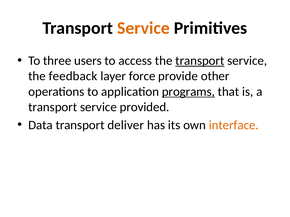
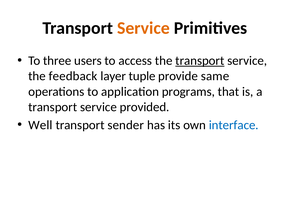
force: force -> tuple (142, 76)
other: other -> same (215, 76)
programs underline: present -> none (188, 92)
Data: Data -> Well (40, 125)
deliver: deliver -> sender (126, 125)
interface colour: orange -> blue (234, 125)
